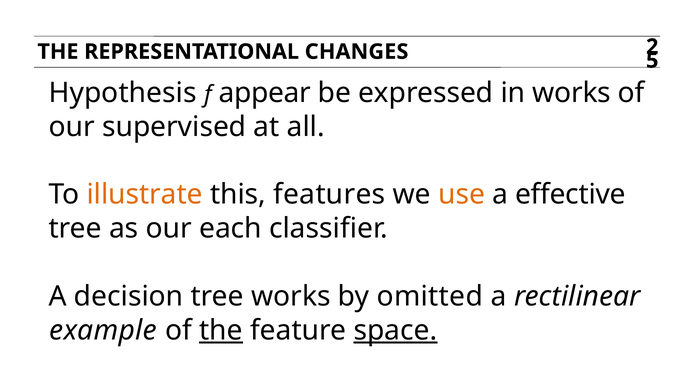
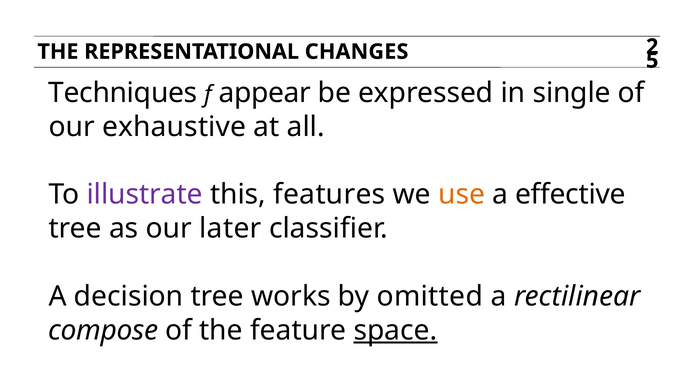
Hypothesis: Hypothesis -> Techniques (123, 93)
in works: works -> single (572, 93)
supervised: supervised -> exhaustive (174, 127)
illustrate colour: orange -> purple (145, 194)
each: each -> later (230, 228)
example: example -> compose (103, 330)
the underline: present -> none (221, 330)
